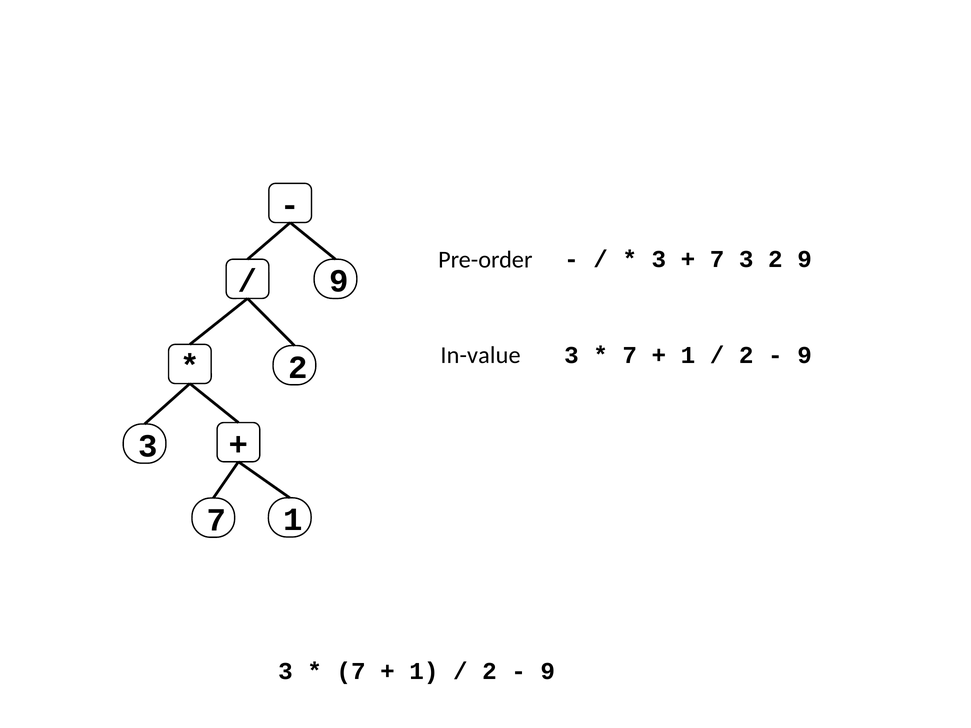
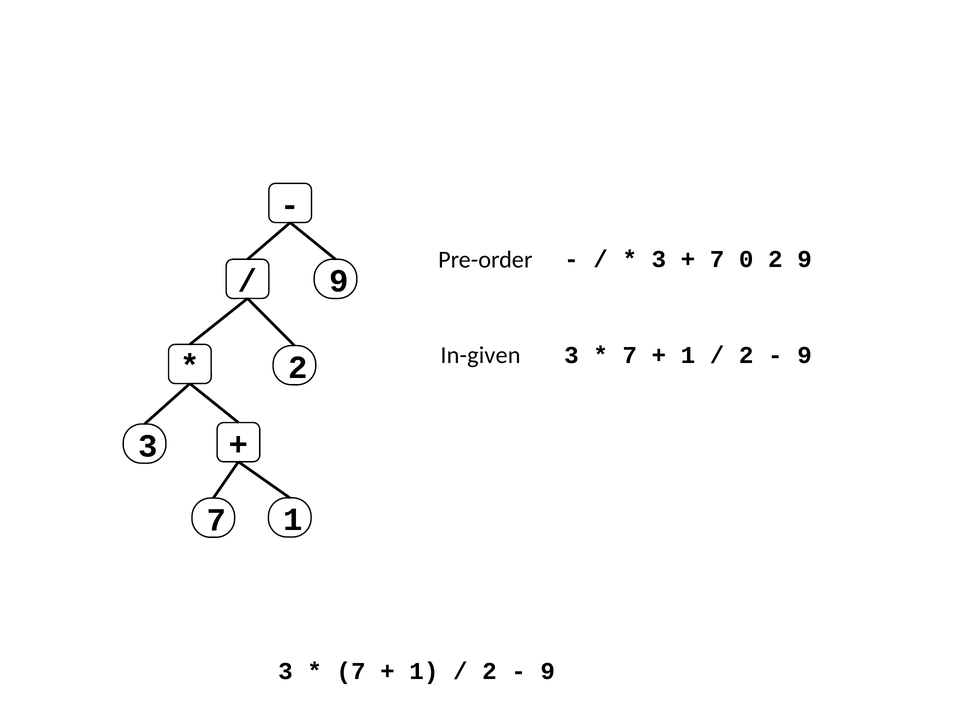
7 3: 3 -> 0 (746, 259)
In-value: In-value -> In-given (480, 355)
